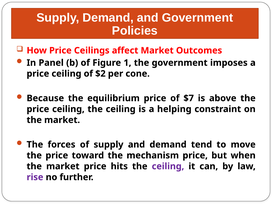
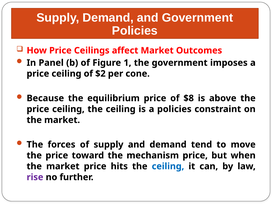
$7: $7 -> $8 (189, 98)
a helping: helping -> policies (174, 109)
ceiling colour: purple -> blue (168, 166)
